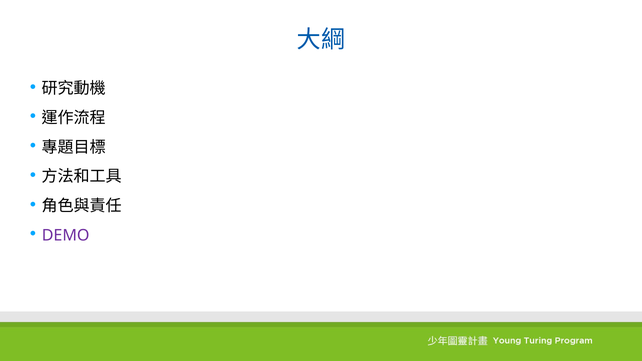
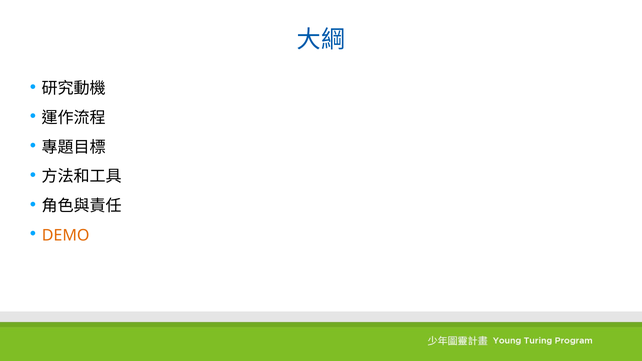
DEMO colour: purple -> orange (66, 236)
